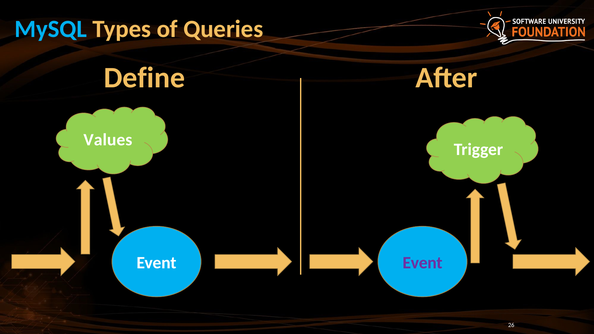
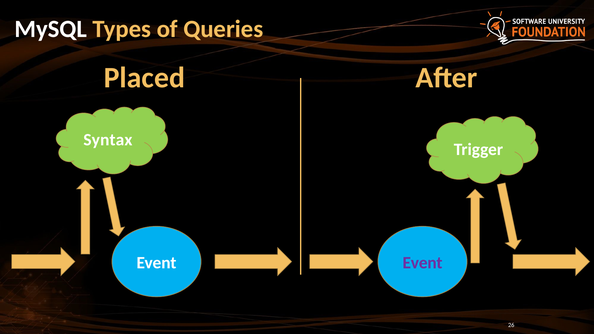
MySQL colour: light blue -> white (51, 29)
Define: Define -> Placed (144, 78)
Values: Values -> Syntax (108, 140)
